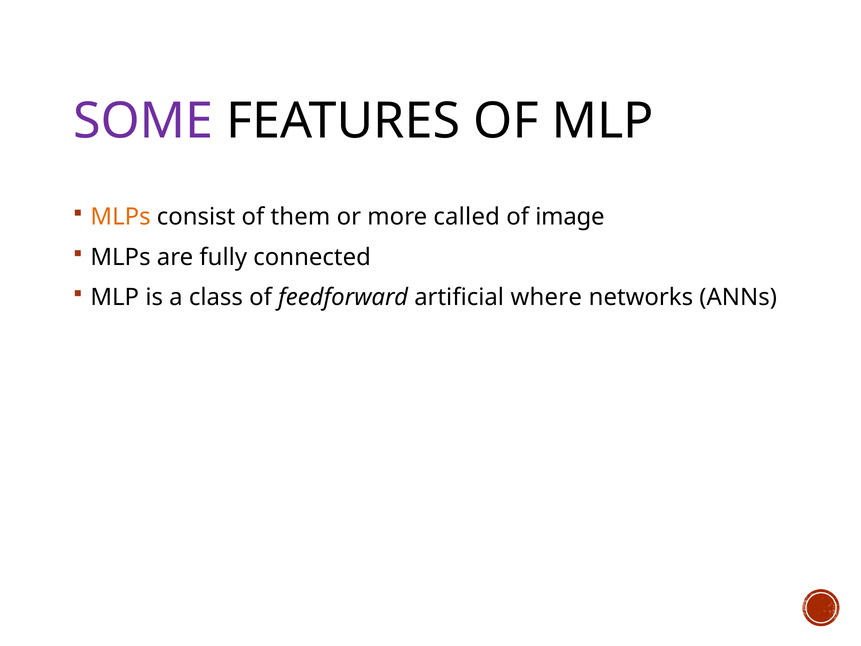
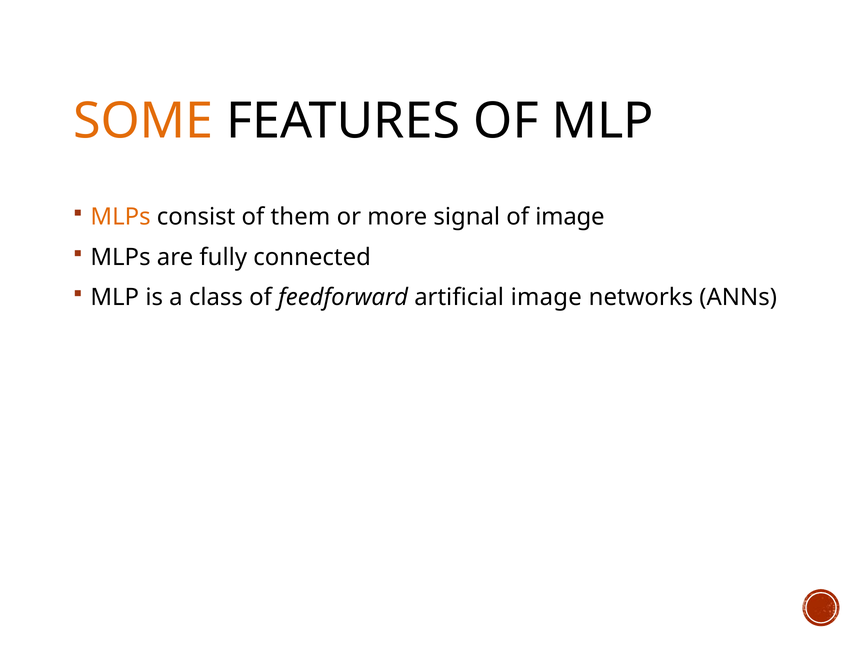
SOME colour: purple -> orange (143, 121)
called: called -> signal (467, 217)
artificial where: where -> image (546, 297)
